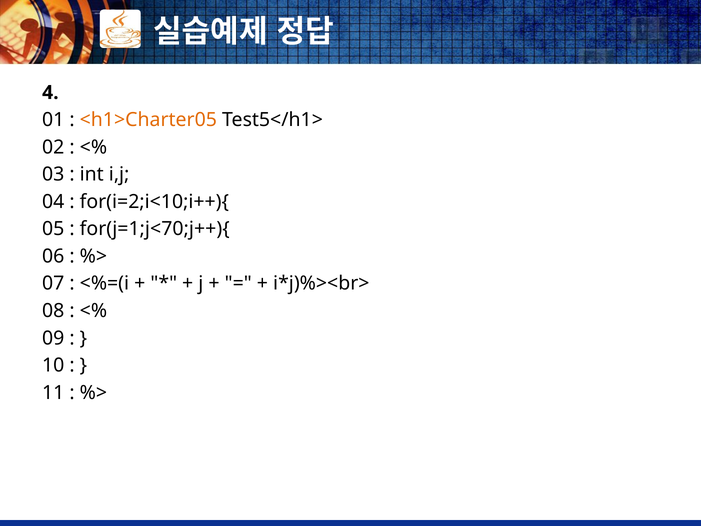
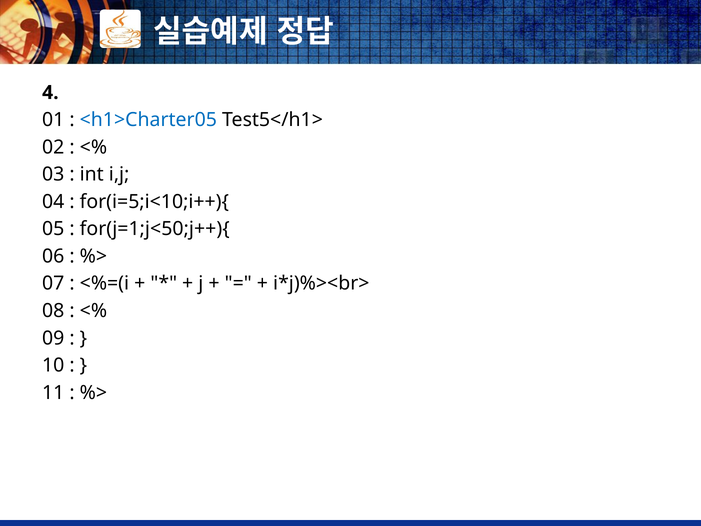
<h1>Charter05 colour: orange -> blue (148, 120)
for(i=2;i<10;i++){: for(i=2;i<10;i++){ -> for(i=5;i<10;i++){ (154, 202)
for(j=1;j<70;j++){: for(j=1;j<70;j++){ -> for(j=1;j<50;j++){ (155, 229)
